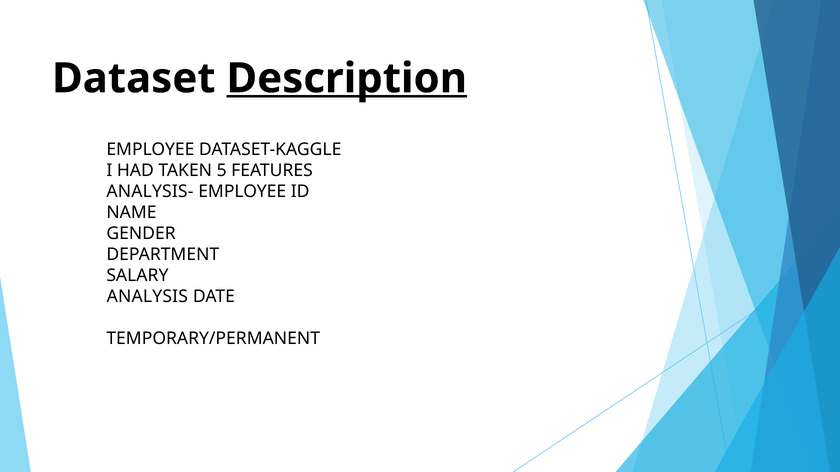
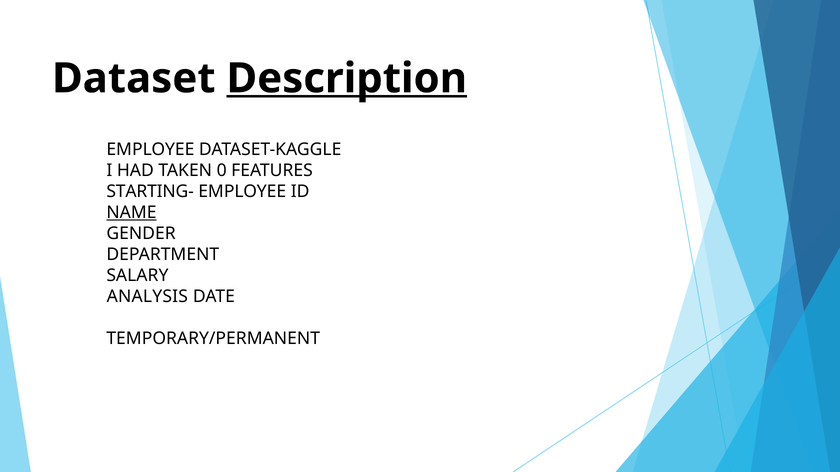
5: 5 -> 0 (222, 171)
ANALYSIS-: ANALYSIS- -> STARTING- (150, 192)
NAME underline: none -> present (132, 213)
